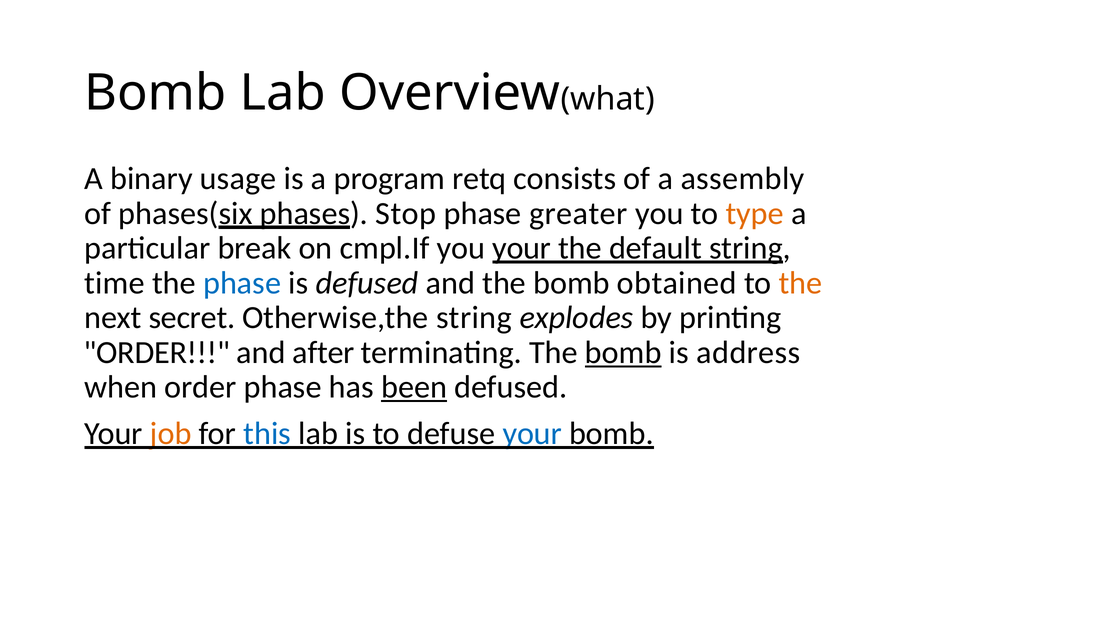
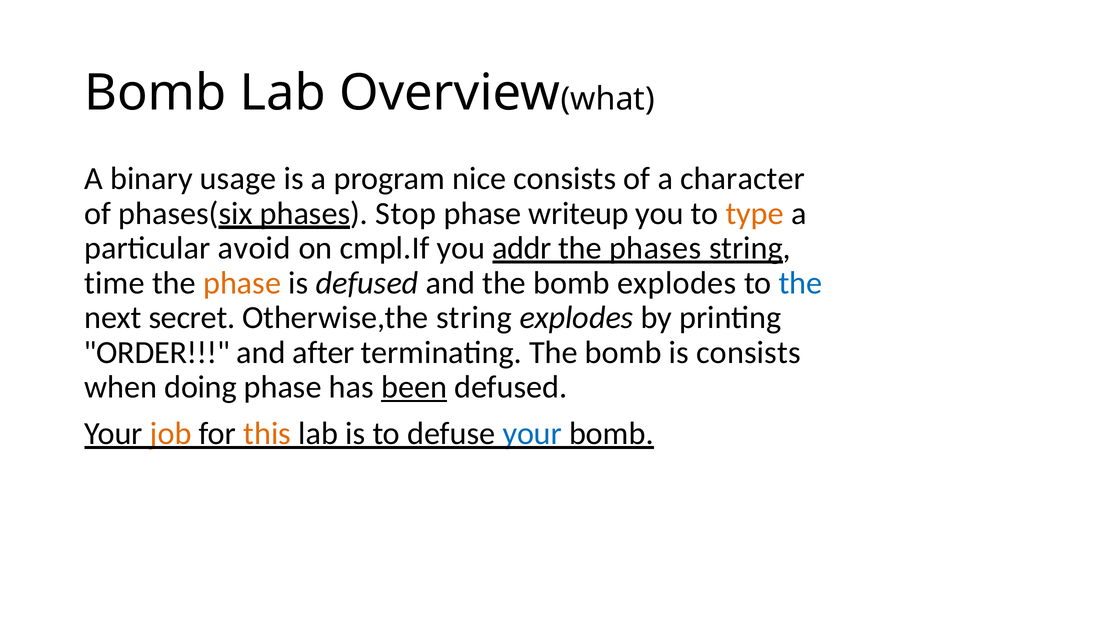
retq: retq -> nice (479, 179)
assembly: assembly -> character (743, 179)
greater: greater -> writeup (579, 213)
break: break -> avoid (254, 248)
you your: your -> addr (522, 248)
the default: default -> phases (655, 248)
phase colour: blue -> orange (242, 283)
bomb obtained: obtained -> explodes (677, 283)
the colour: orange -> blue (801, 283)
bomb underline: present -> none (623, 353)
is address: address -> consists (748, 353)
when order: order -> doing (201, 387)
this colour: blue -> orange (267, 434)
